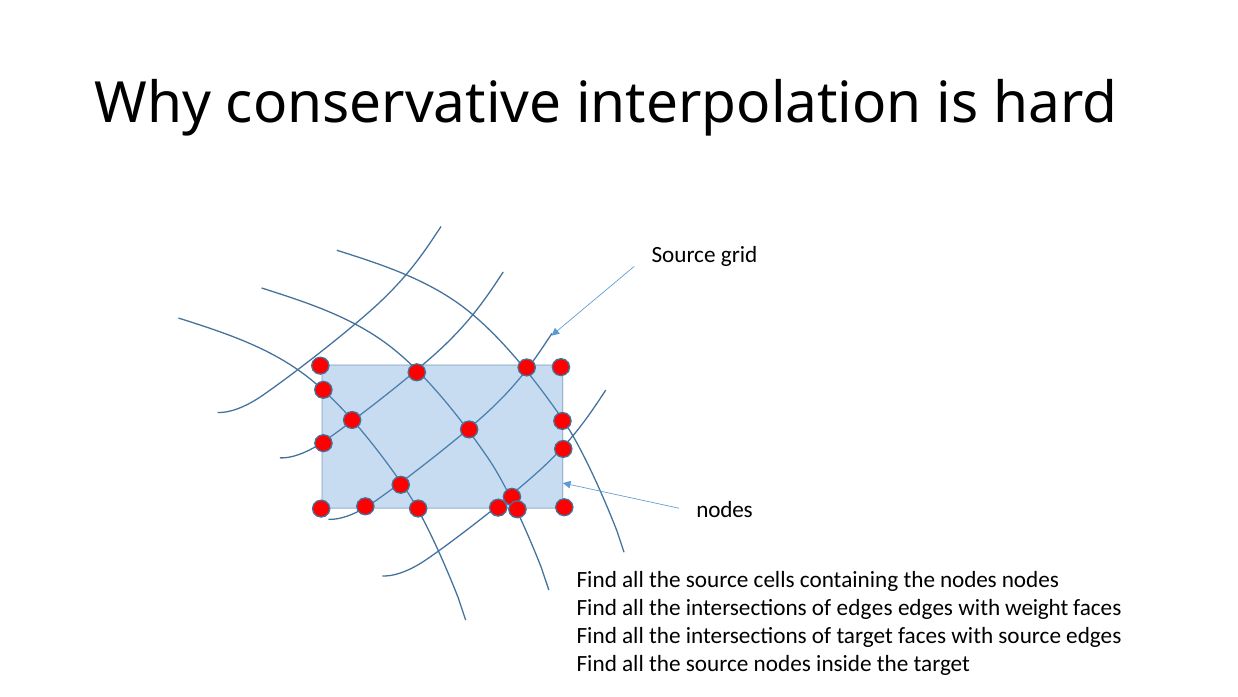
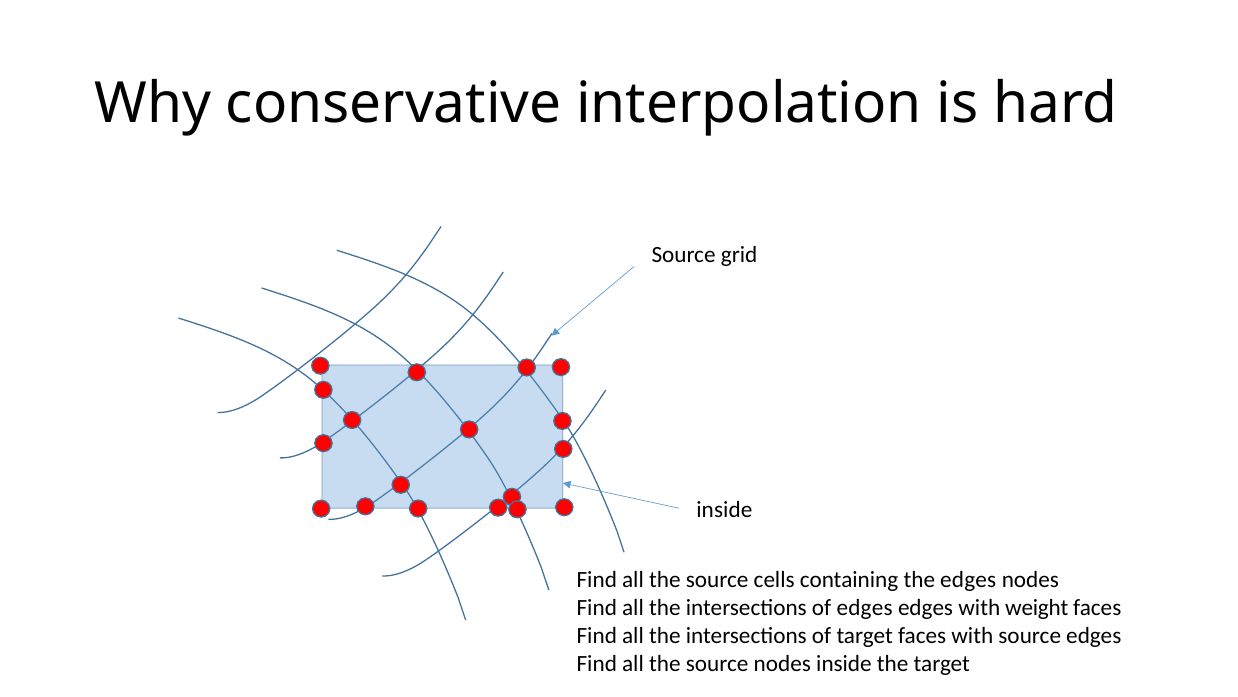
nodes: nodes -> inside (724, 509)
the nodes: nodes -> edges (968, 580)
